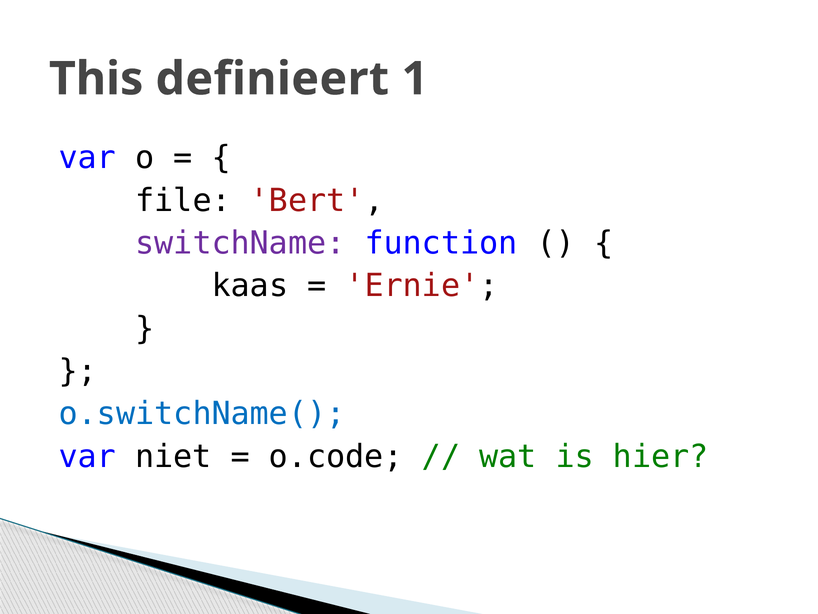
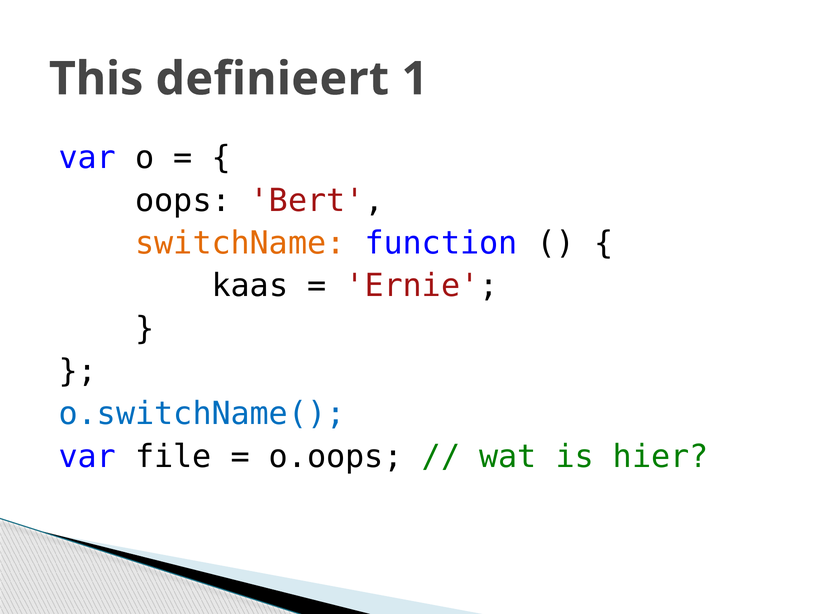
file: file -> oops (183, 200)
switchName colour: purple -> orange (240, 243)
niet: niet -> file (173, 456)
o.code: o.code -> o.oops (336, 456)
